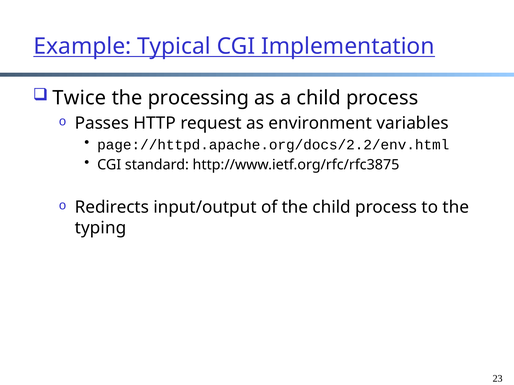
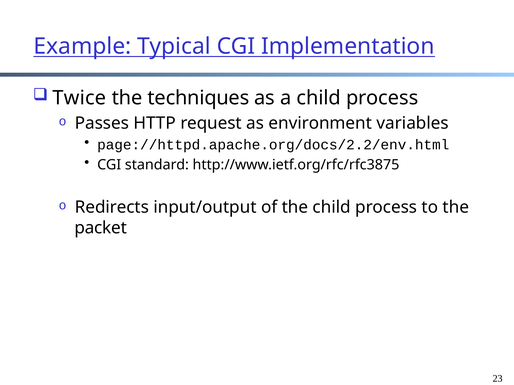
processing: processing -> techniques (198, 98)
typing: typing -> packet (101, 228)
